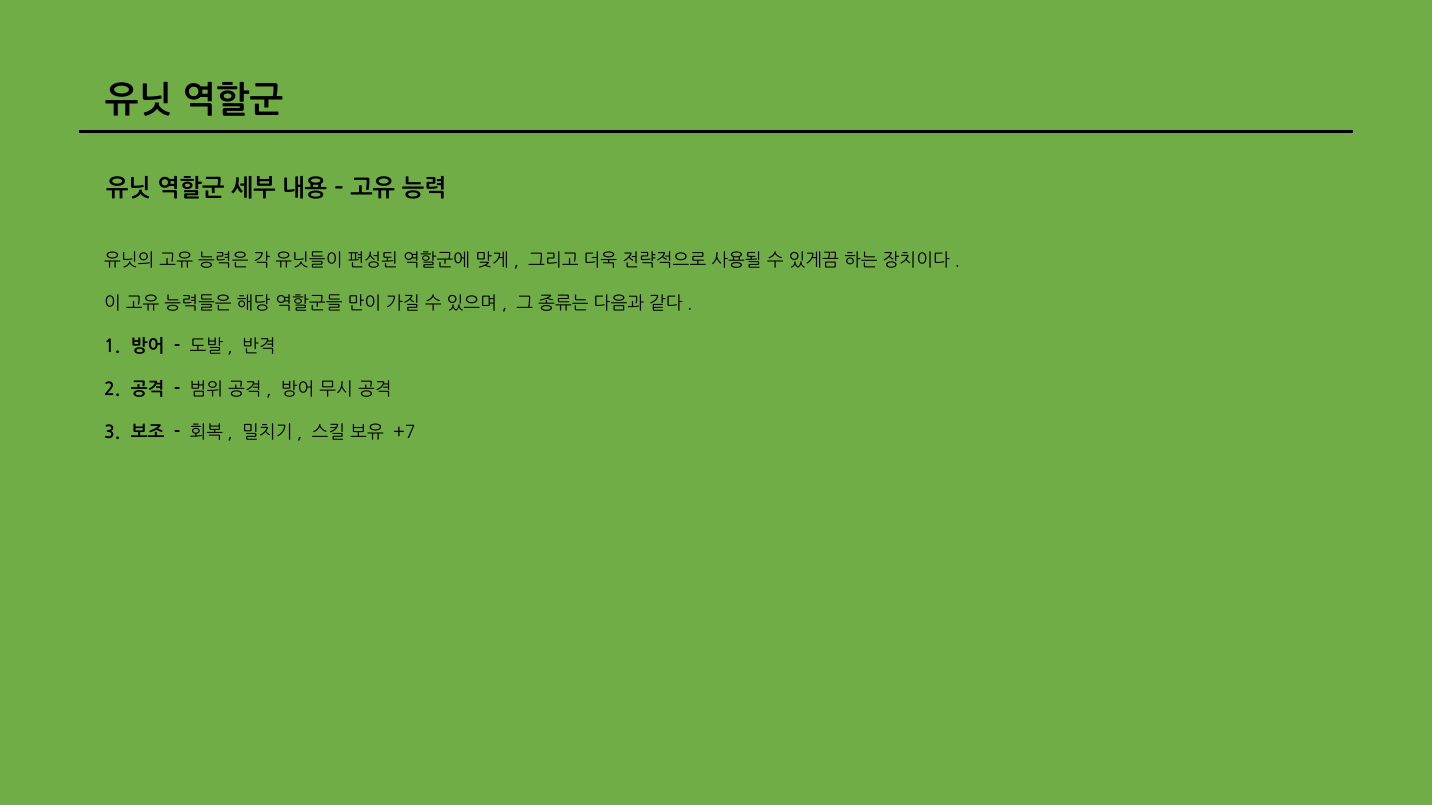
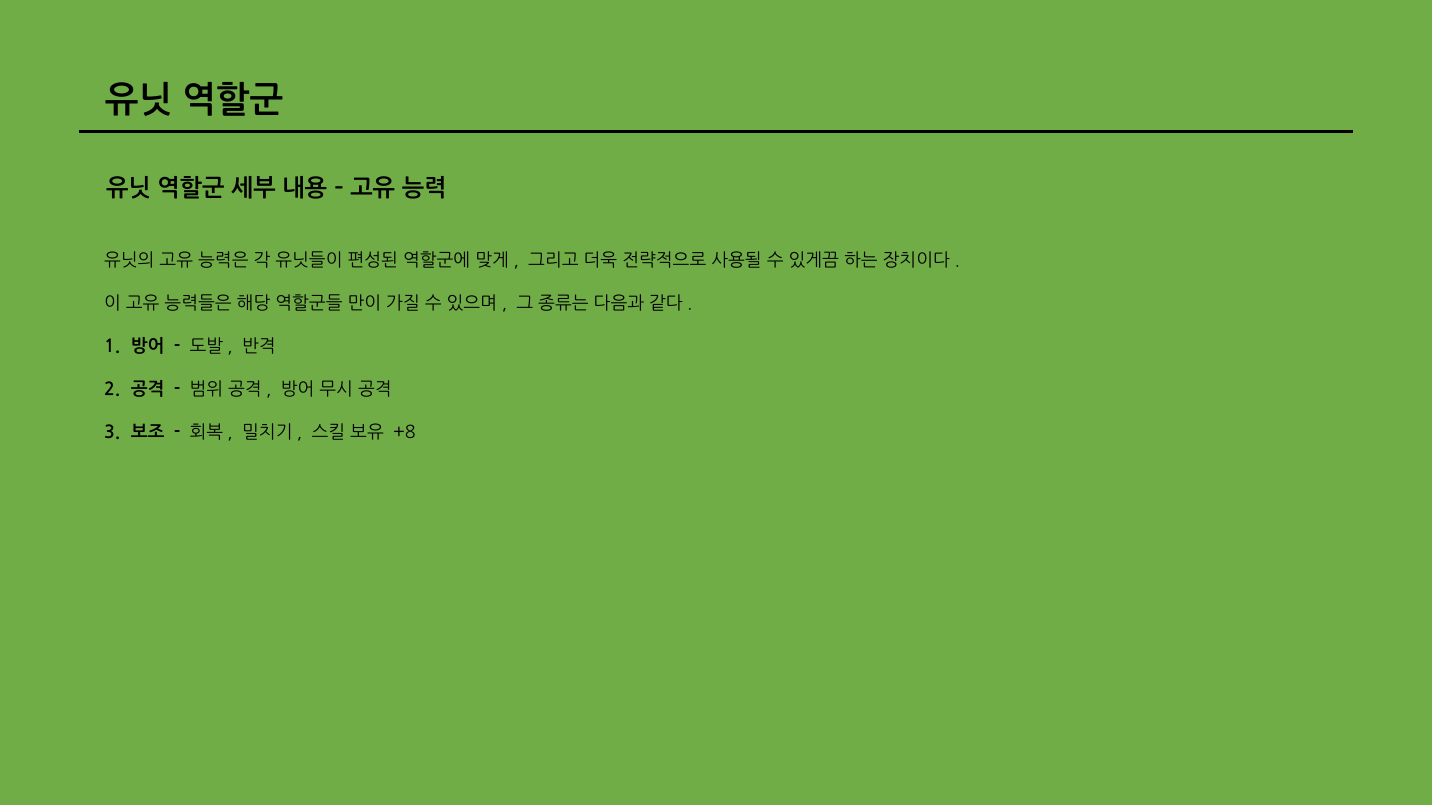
+7: +7 -> +8 (404, 433)
